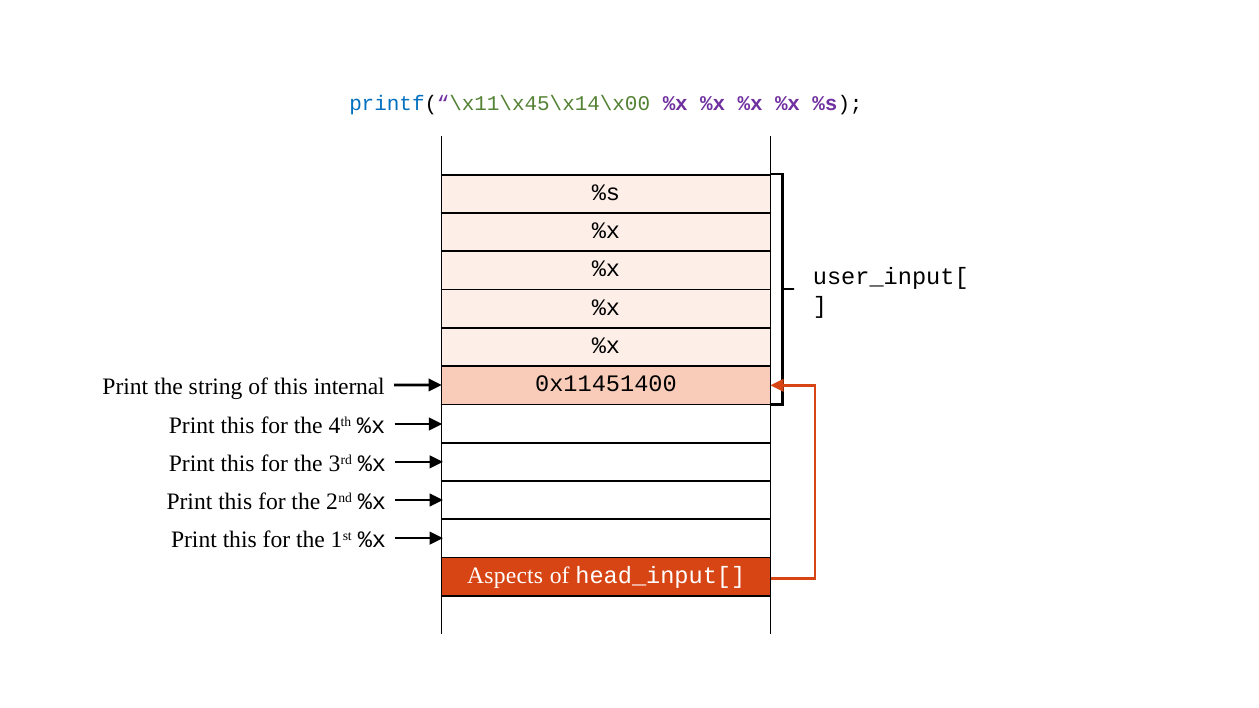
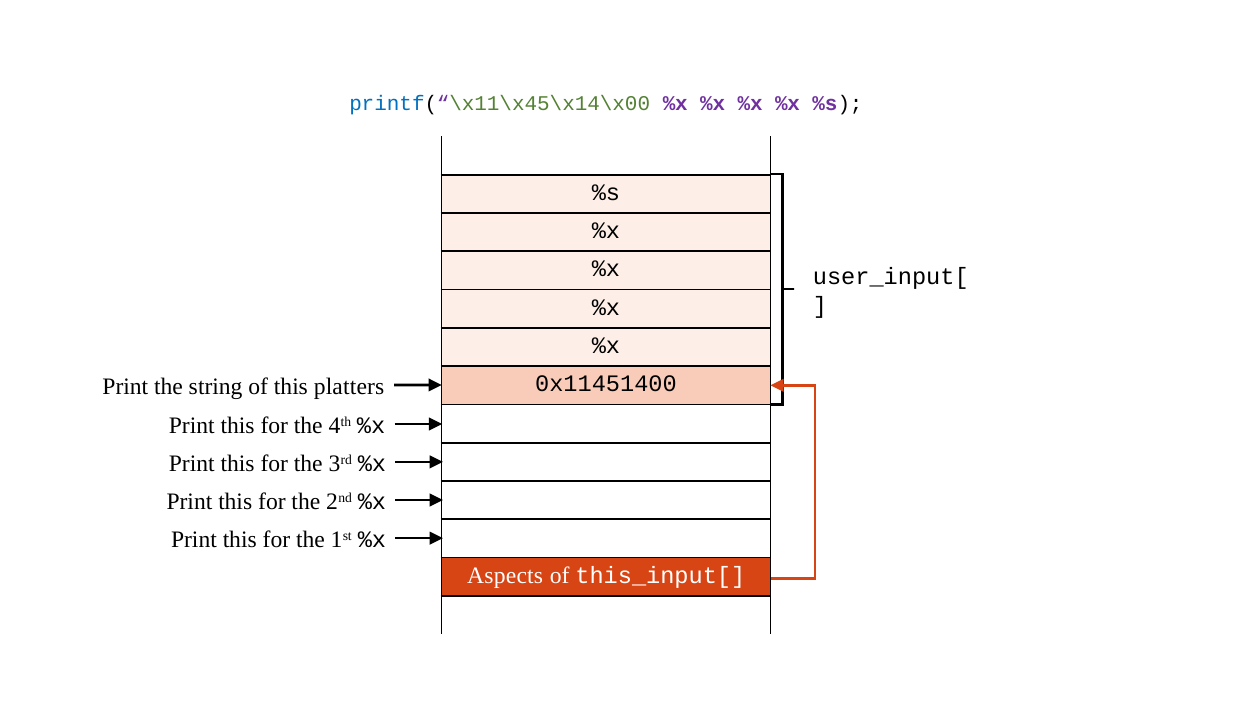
internal: internal -> platters (349, 387)
head_input[: head_input[ -> this_input[ (660, 576)
